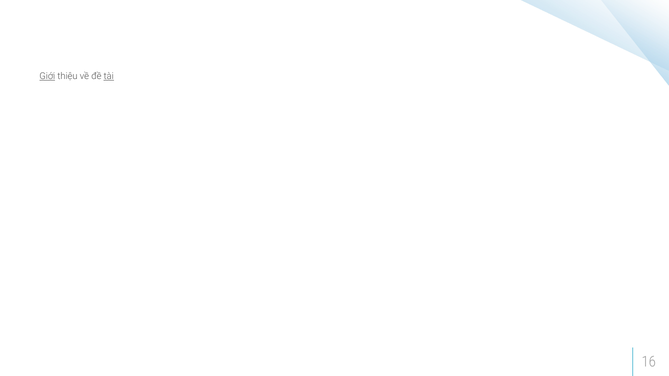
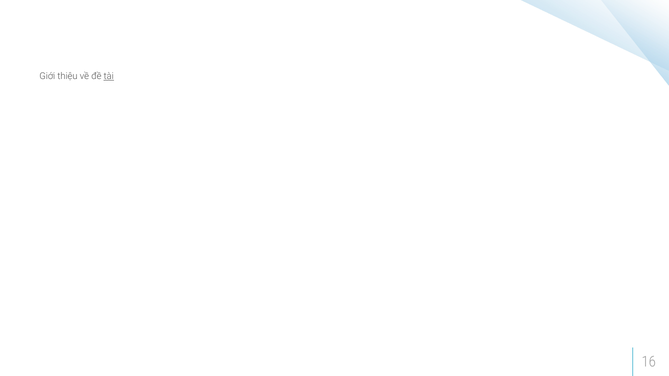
Giới underline: present -> none (47, 76)
